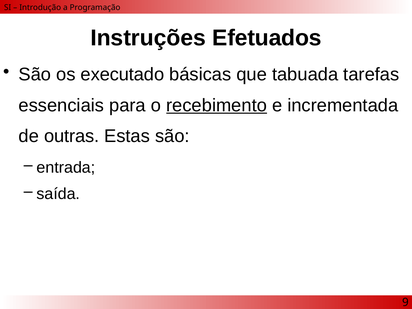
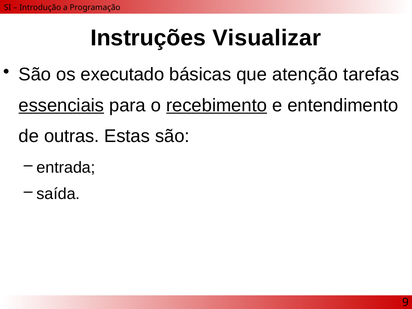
Efetuados: Efetuados -> Visualizar (267, 38)
tabuada: tabuada -> atenção (305, 75)
essenciais underline: none -> present (61, 105)
incrementada: incrementada -> entendimento (343, 105)
